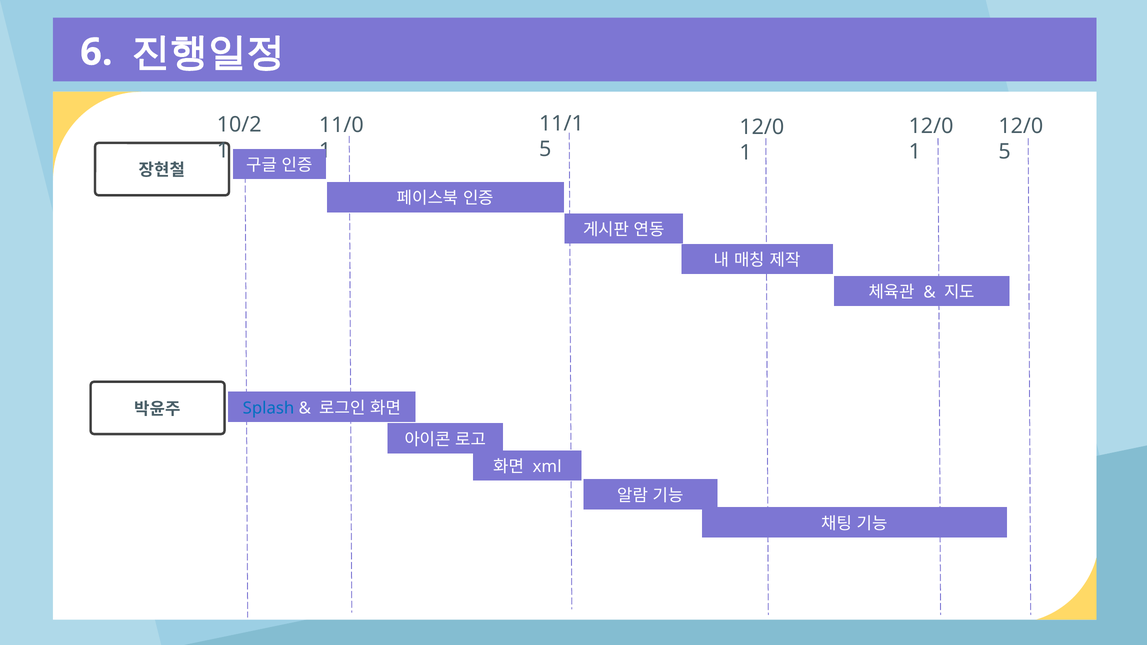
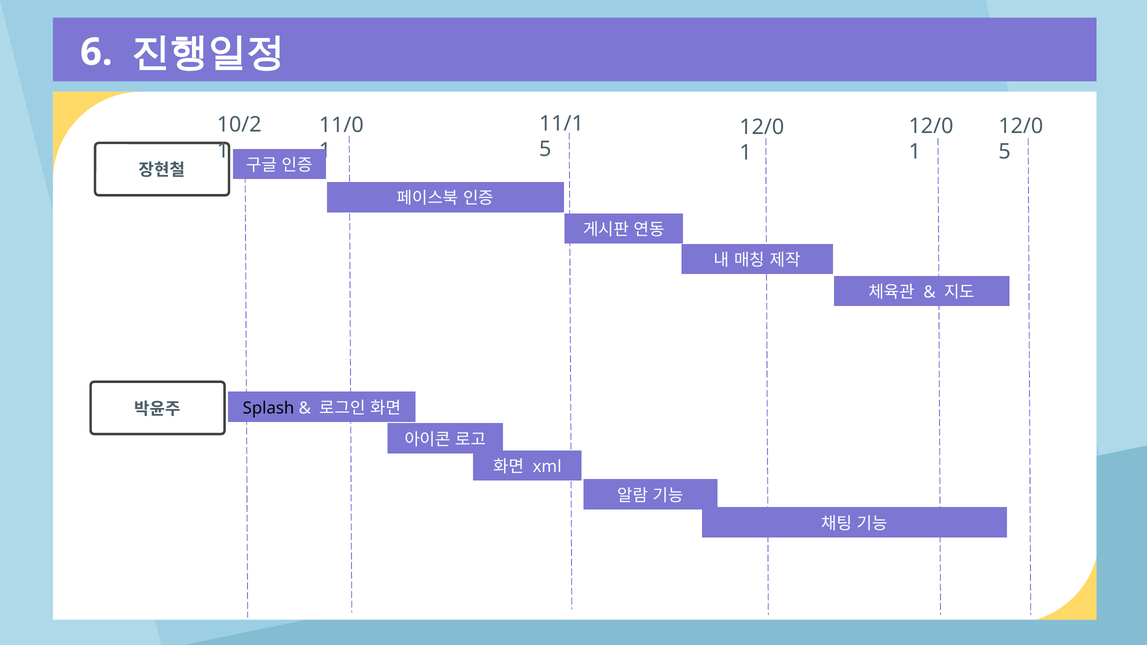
Splash colour: blue -> black (269, 408)
